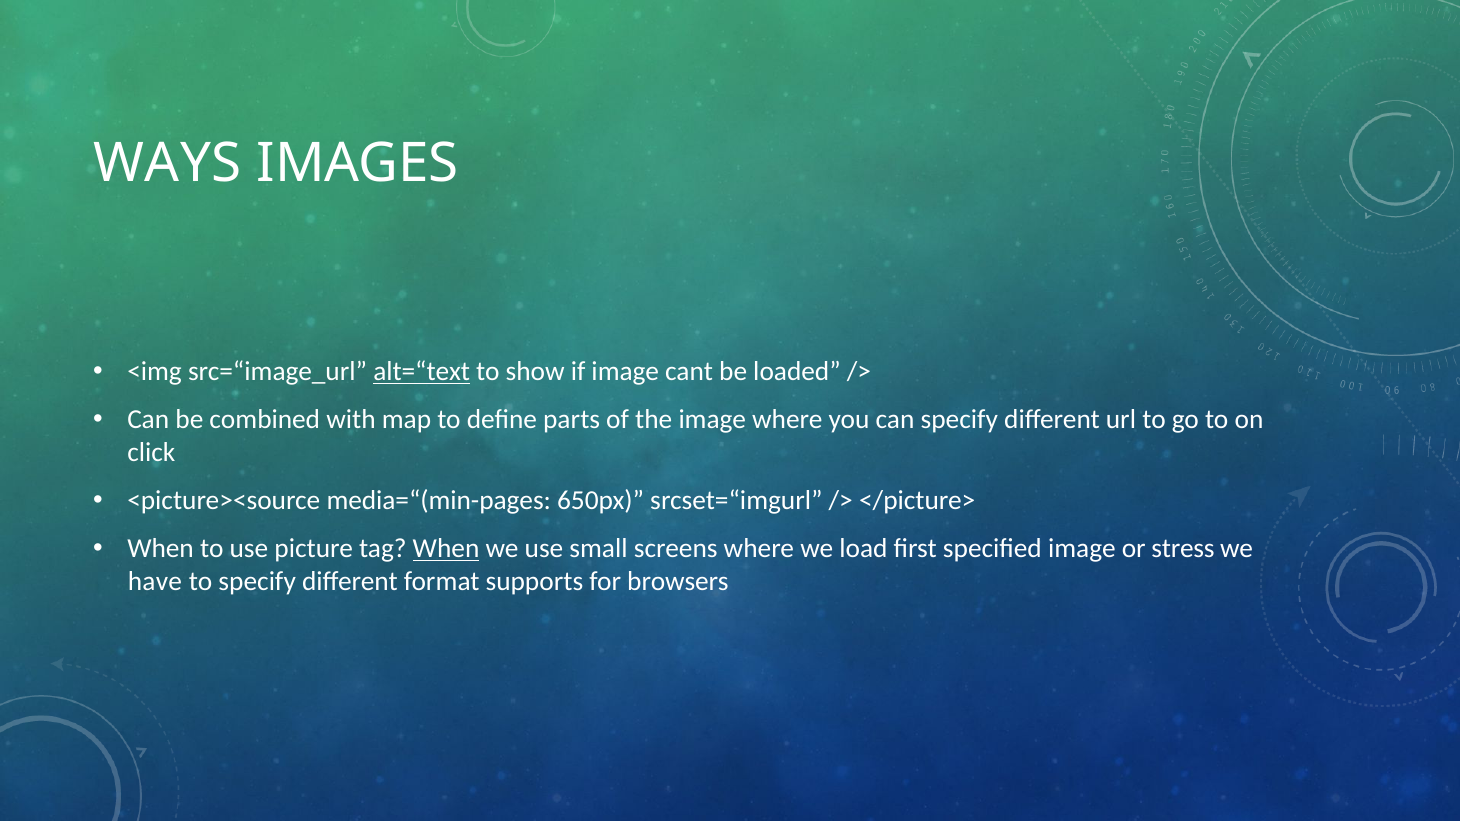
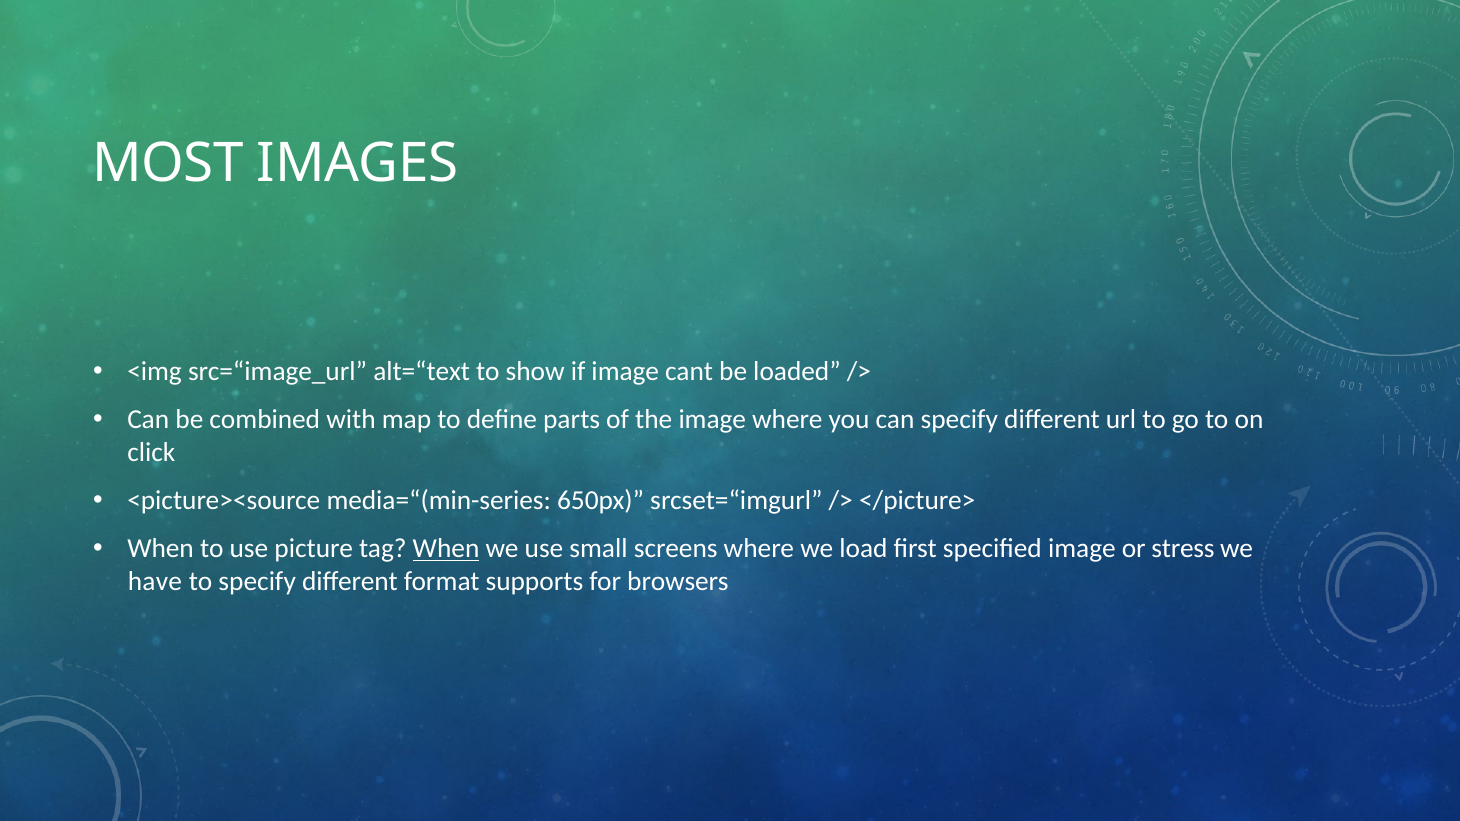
WAYS: WAYS -> MOST (168, 164)
alt=“text underline: present -> none (422, 372)
media=“(min-pages: media=“(min-pages -> media=“(min-series (439, 501)
